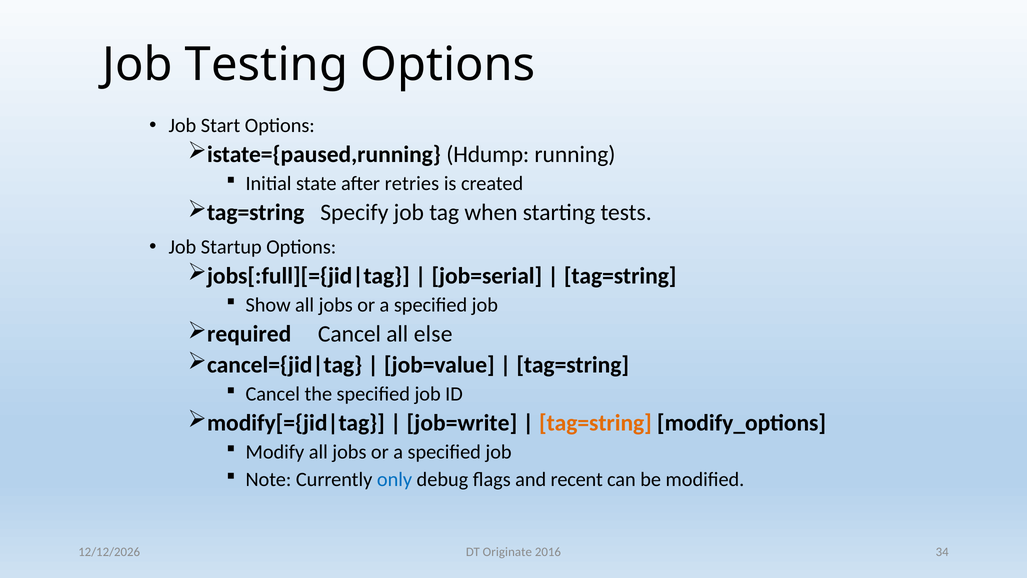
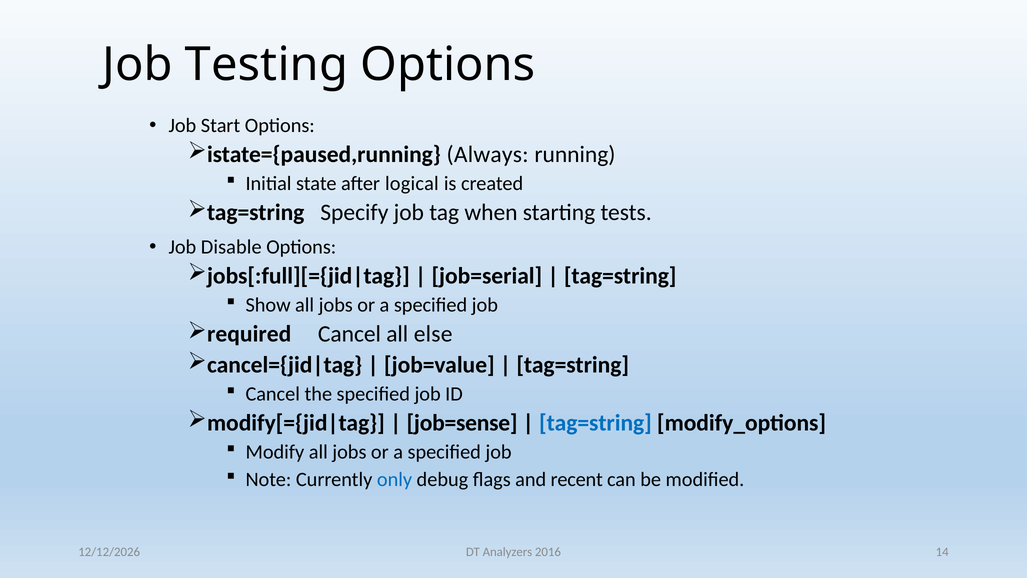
Hdump: Hdump -> Always (488, 154)
retries: retries -> logical (412, 183)
Startup: Startup -> Disable (231, 247)
job=write: job=write -> job=sense (462, 423)
tag=string colour: orange -> blue (595, 423)
Originate: Originate -> Analyzers (507, 552)
34: 34 -> 14 (942, 552)
